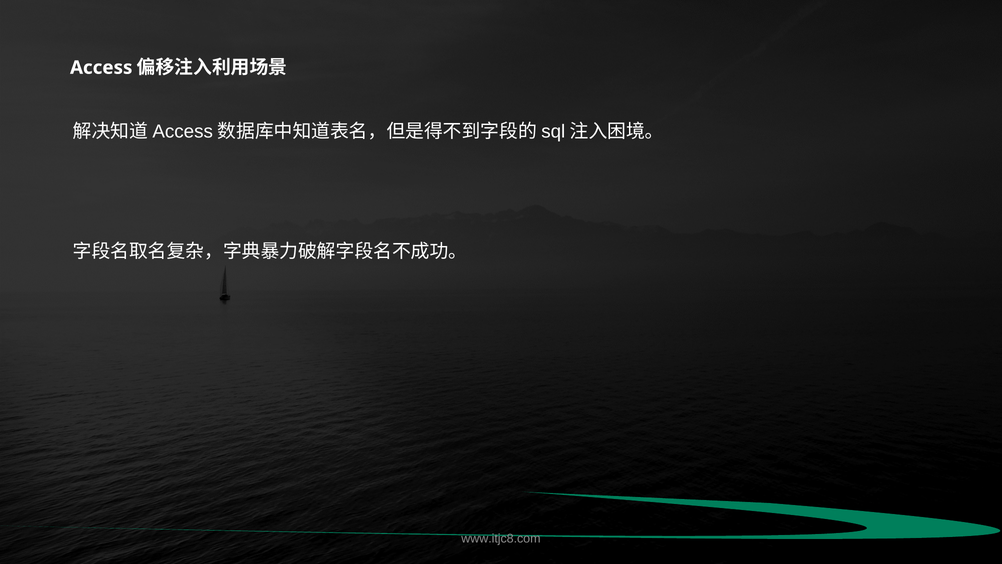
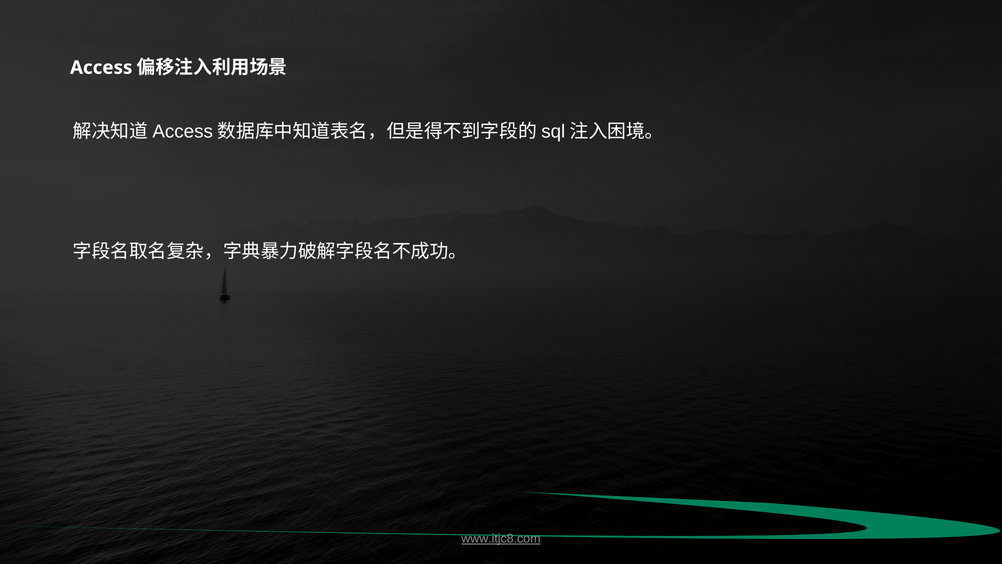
www.itjc8.com underline: none -> present (501, 538)
